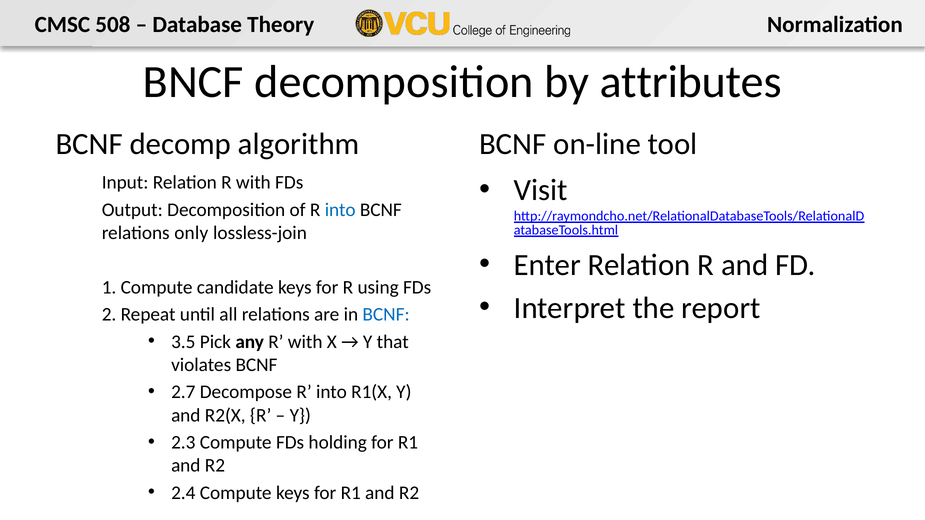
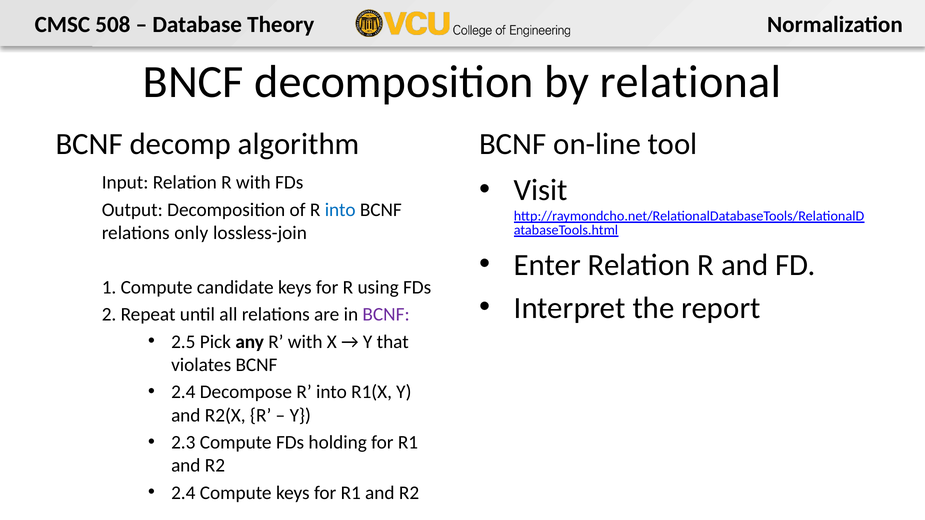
attributes: attributes -> relational (690, 82)
BCNF colour: blue -> purple (386, 315)
3.5: 3.5 -> 2.5 (183, 342)
2.7: 2.7 -> 2.4 (183, 392)
